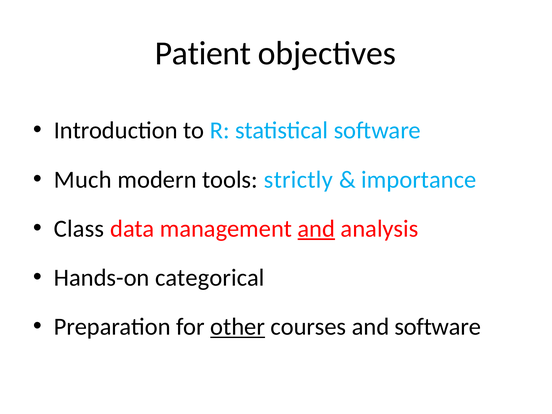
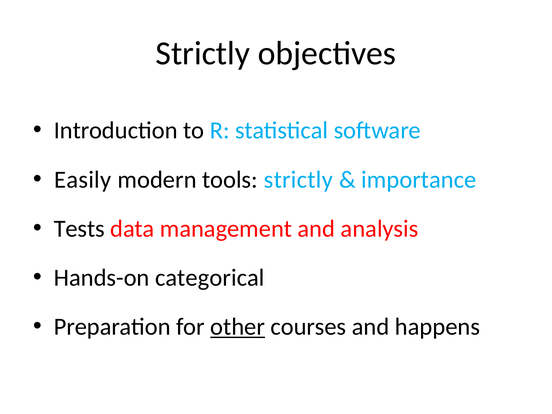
Patient: Patient -> Strictly (203, 53)
Much: Much -> Easily (83, 180)
Class: Class -> Tests (79, 229)
and underline: present -> none (316, 229)
and software: software -> happens (437, 327)
